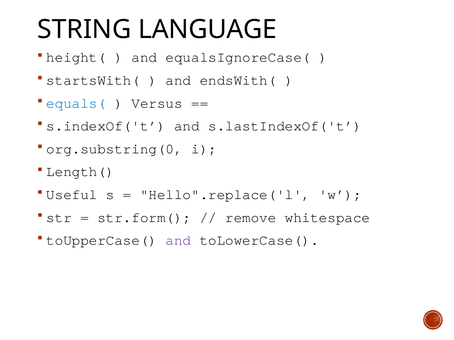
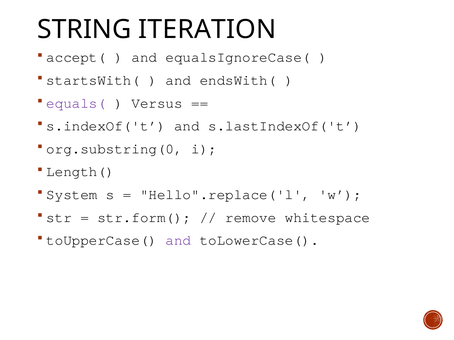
LANGUAGE: LANGUAGE -> ITERATION (207, 29)
height(: height( -> accept( (76, 57)
equals( colour: blue -> purple (76, 103)
Useful: Useful -> System (72, 195)
